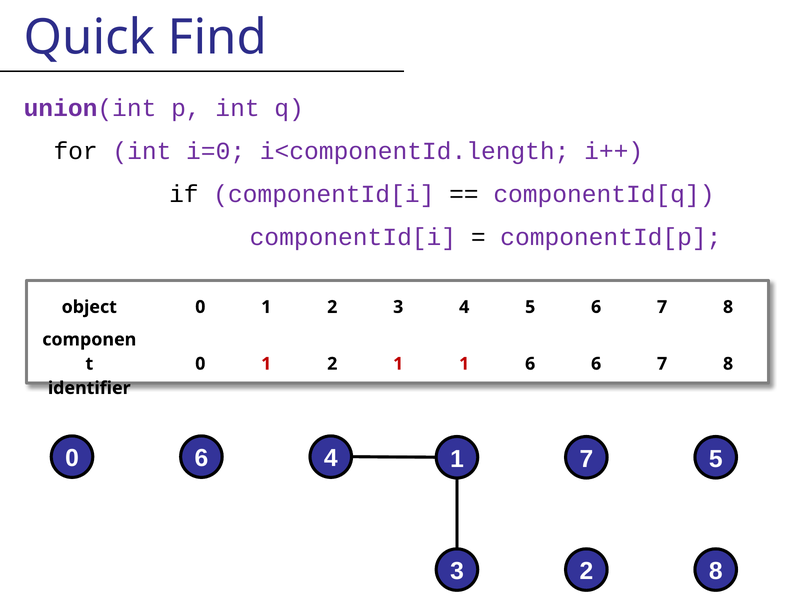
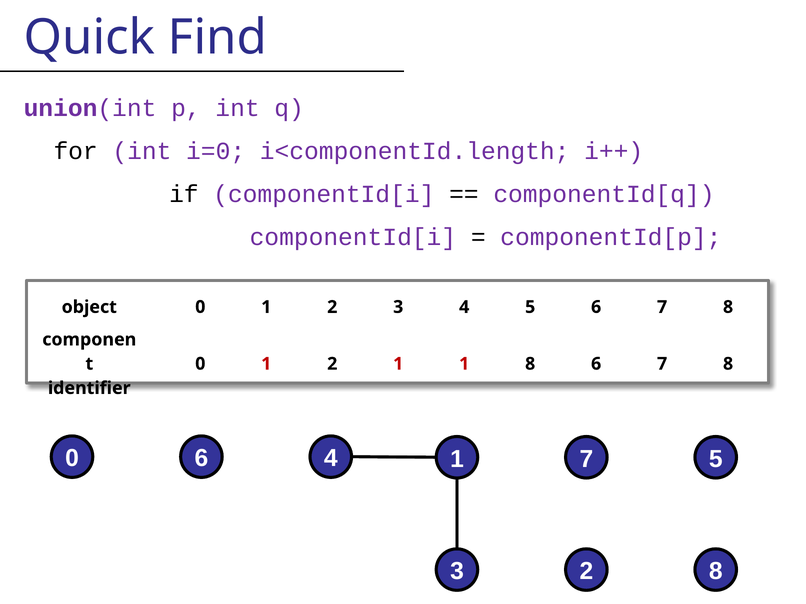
1 6: 6 -> 8 (530, 364)
